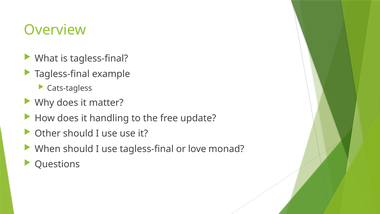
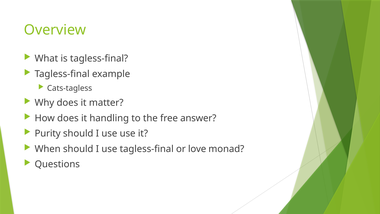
update: update -> answer (198, 118)
Other: Other -> Purity (48, 133)
